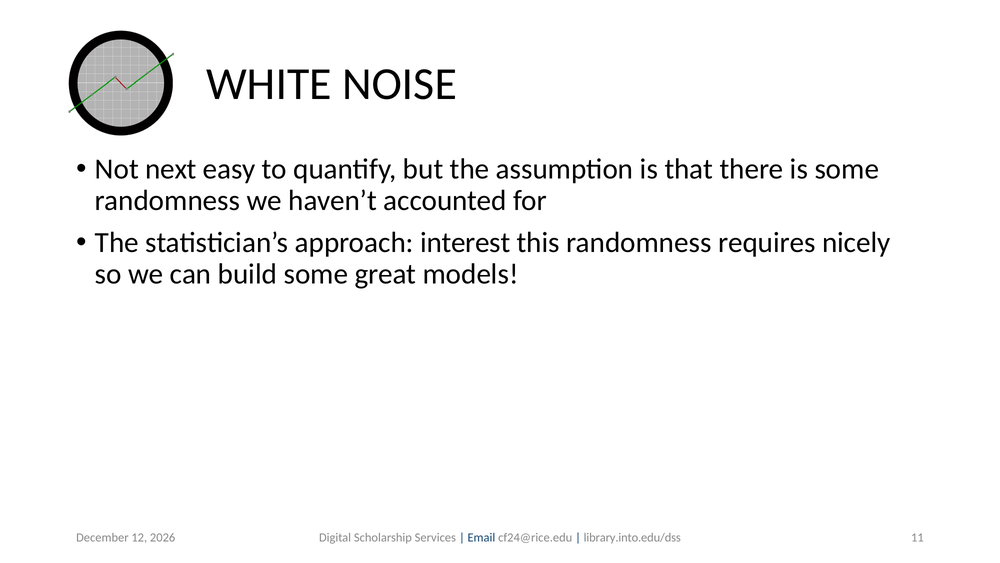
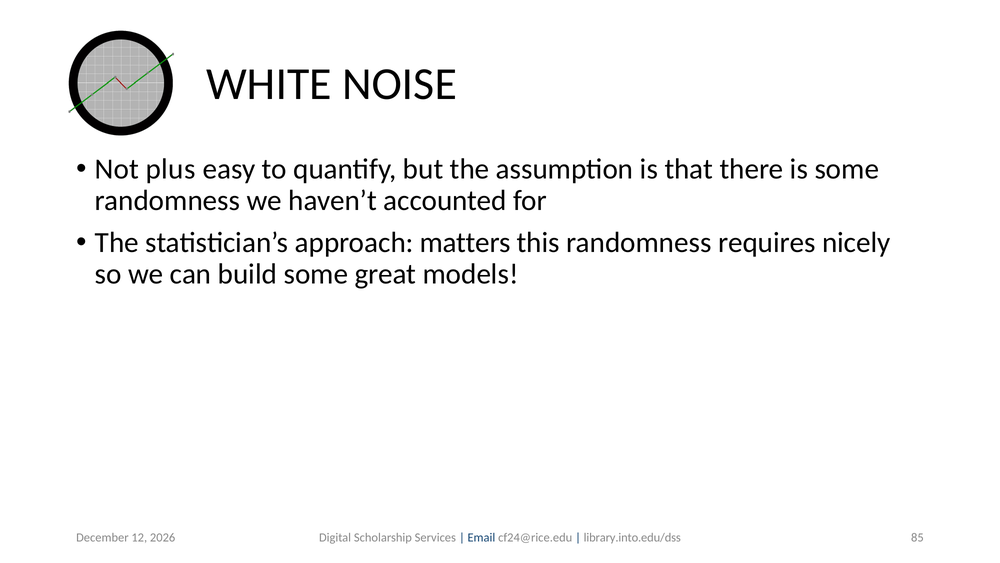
next: next -> plus (171, 169)
interest: interest -> matters (465, 243)
11: 11 -> 85 (917, 537)
